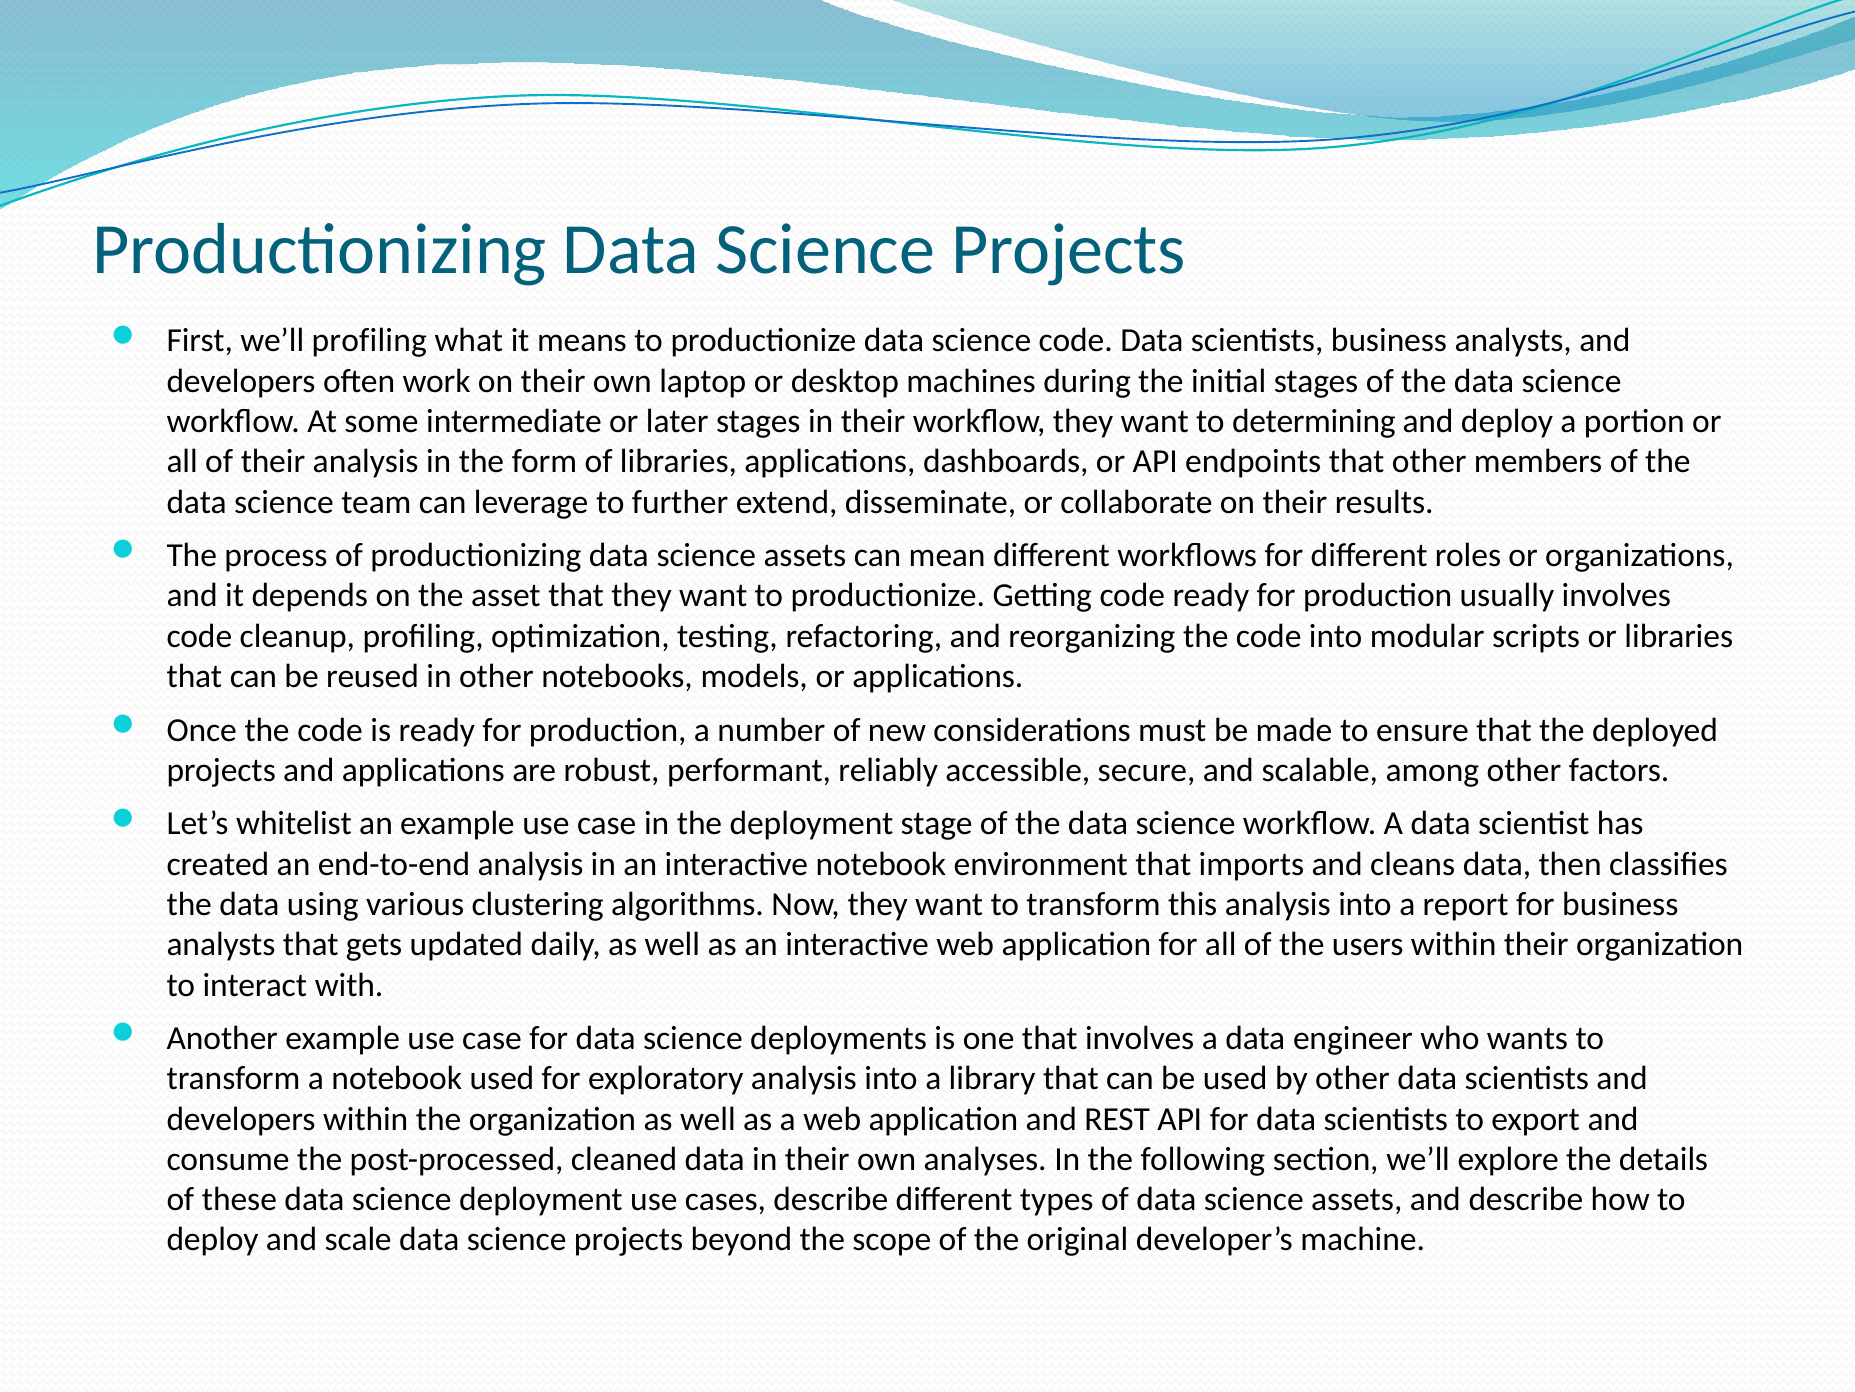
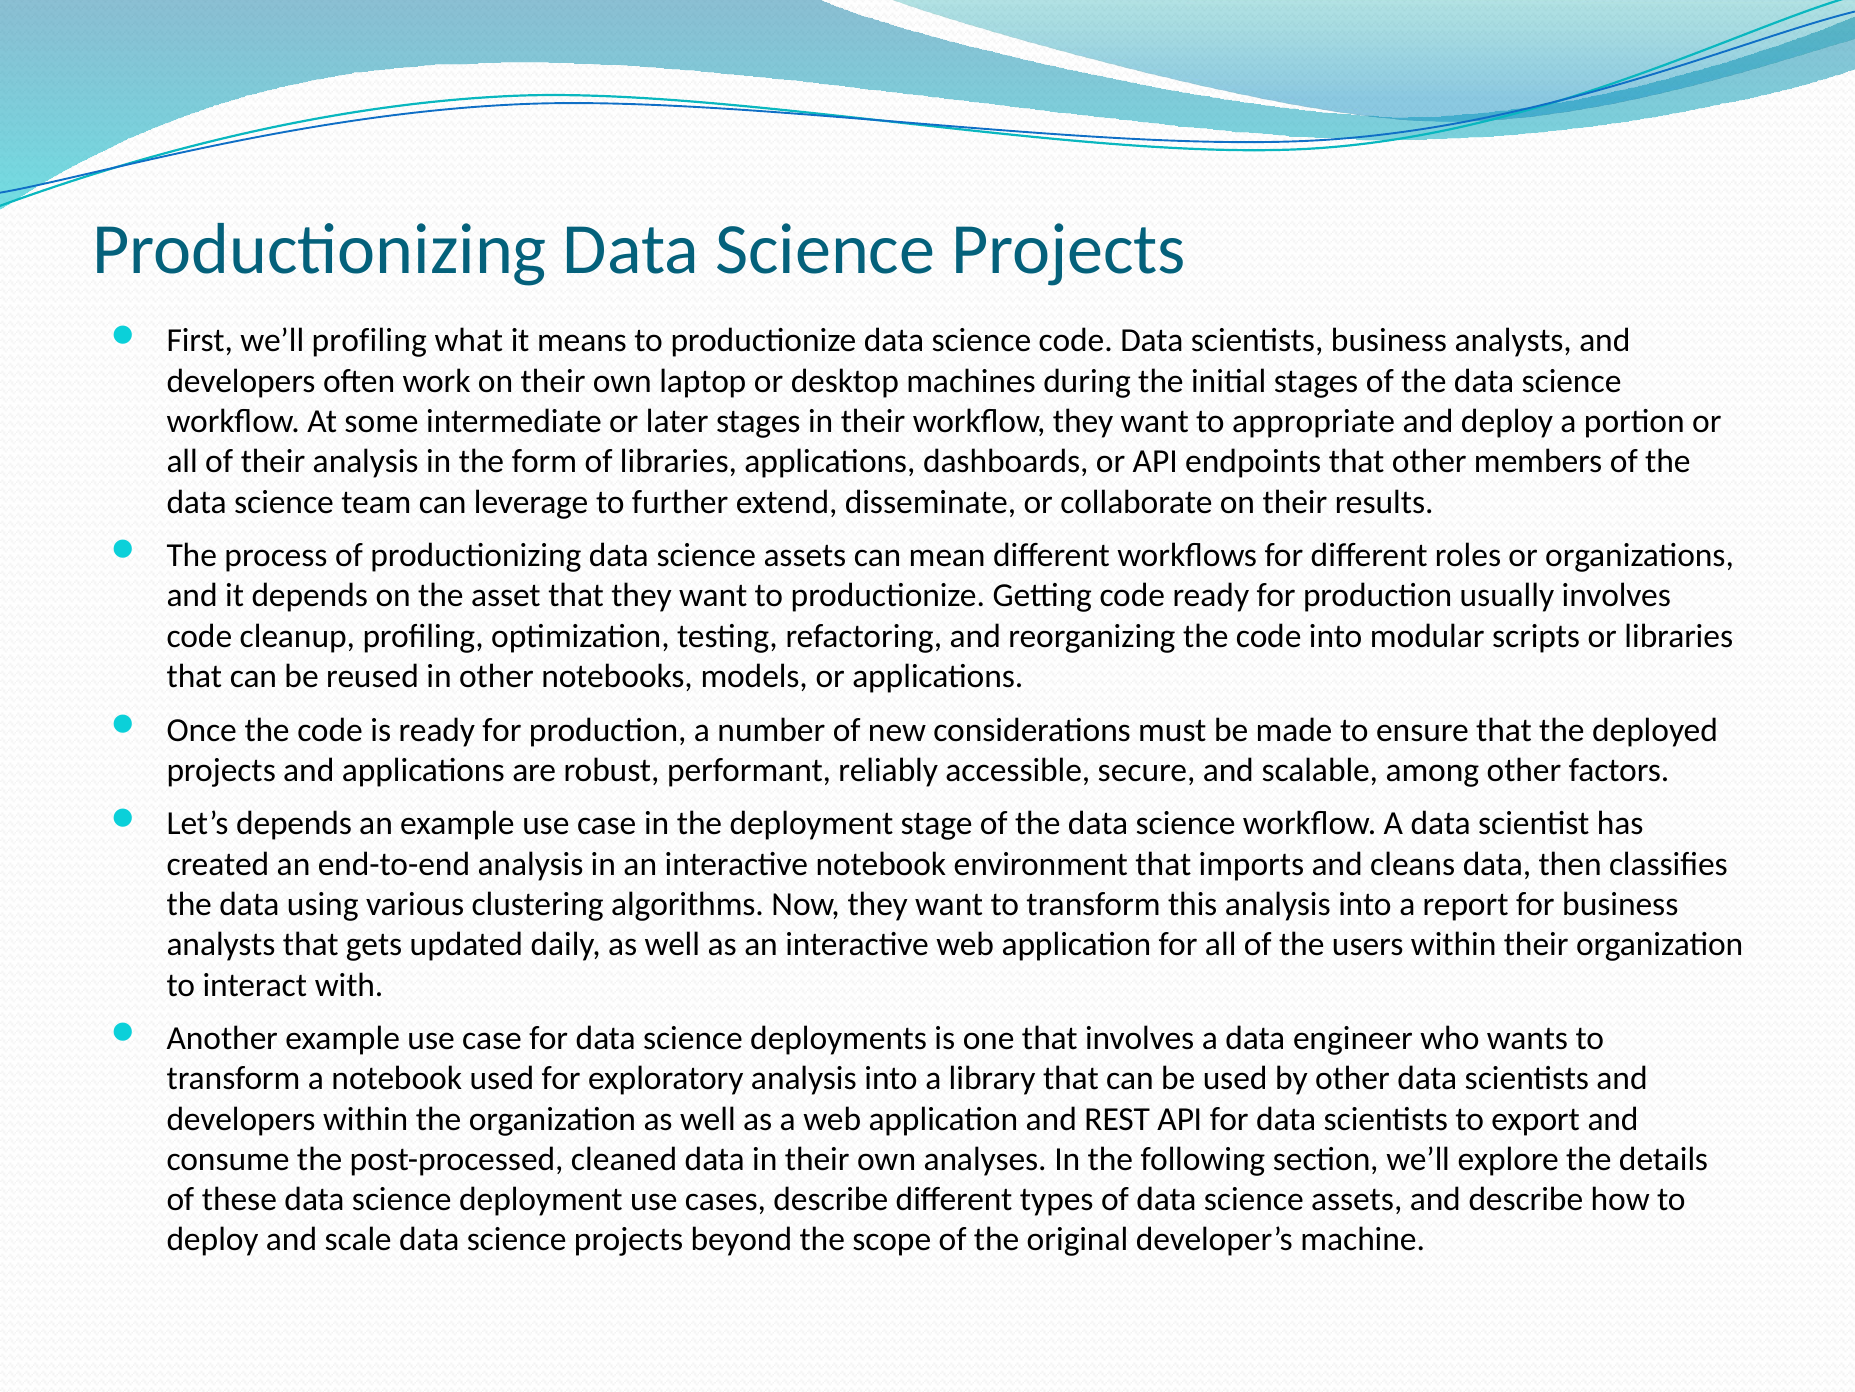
determining: determining -> appropriate (1314, 421)
Let’s whitelist: whitelist -> depends (294, 823)
